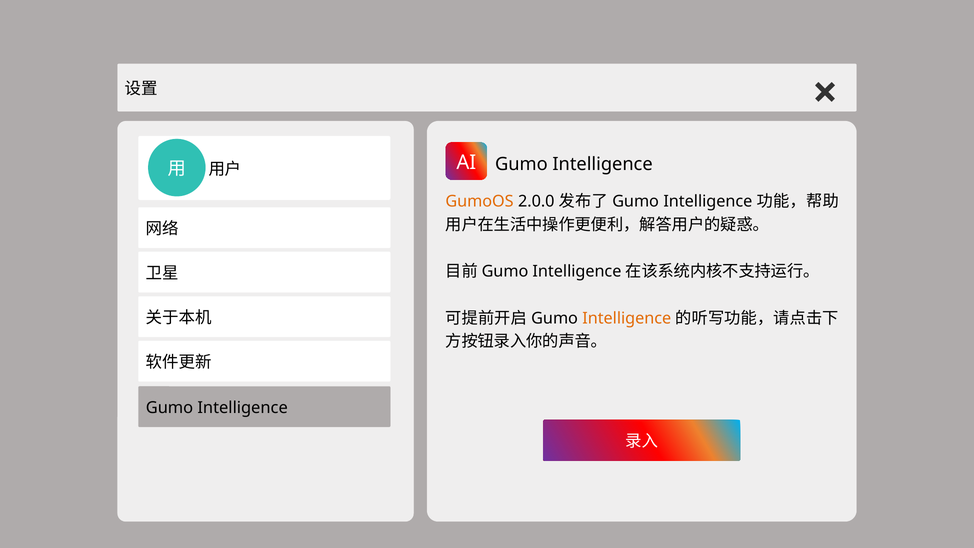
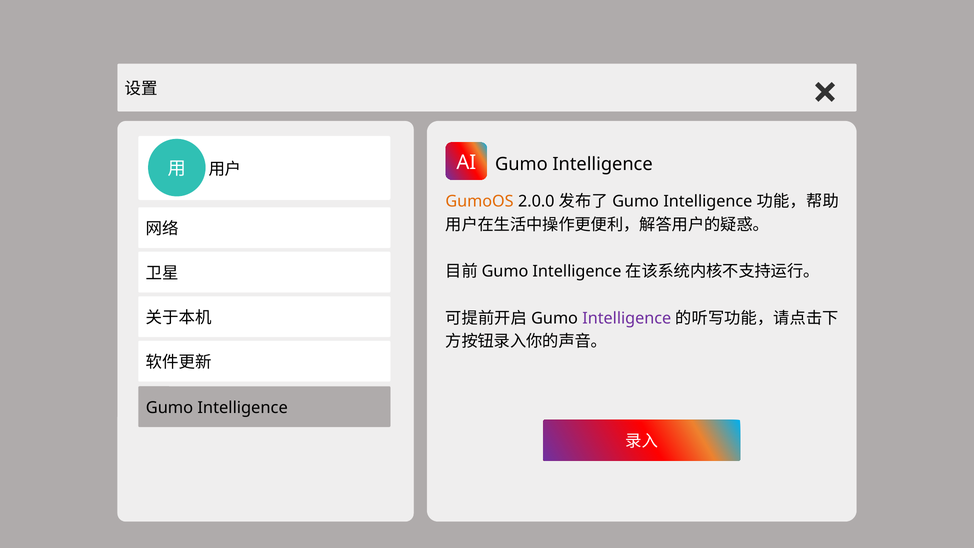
Intelligence colour: orange -> purple (627, 318)
